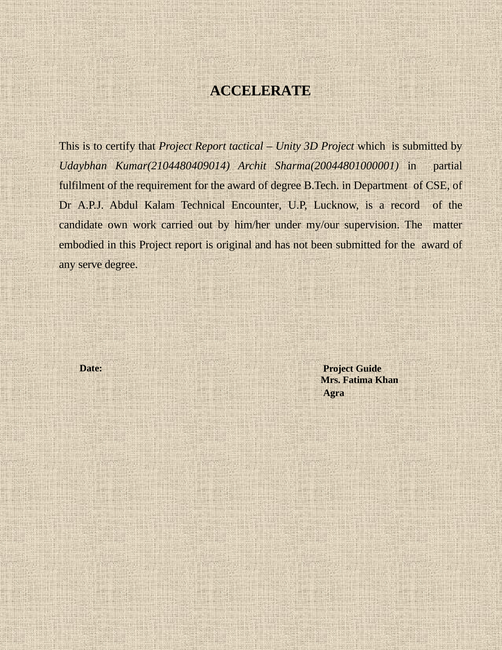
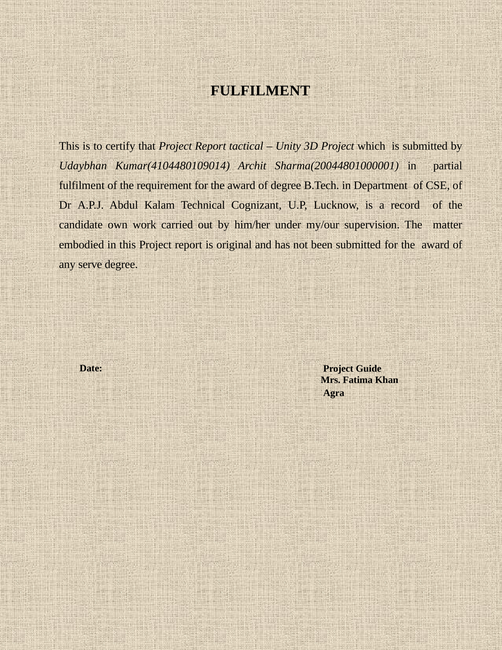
ACCELERATE: ACCELERATE -> FULFILMENT (260, 91)
Kumar(2104480409014: Kumar(2104480409014 -> Kumar(4104480109014 (173, 166)
Encounter: Encounter -> Cognizant (257, 205)
